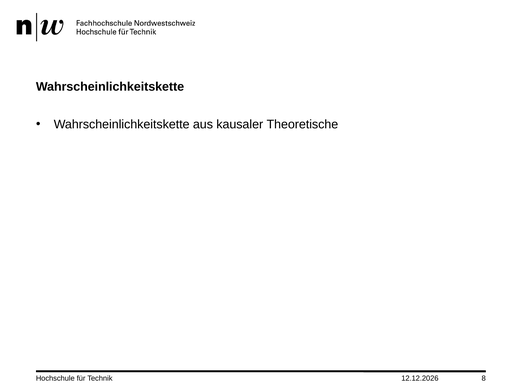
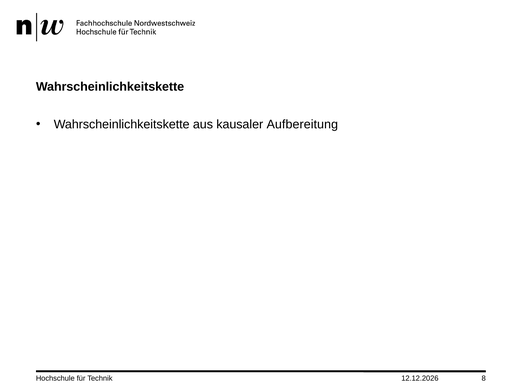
Theoretische: Theoretische -> Aufbereitung (302, 124)
